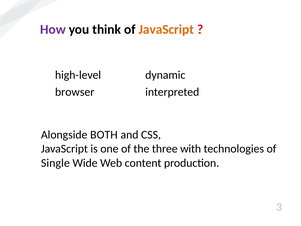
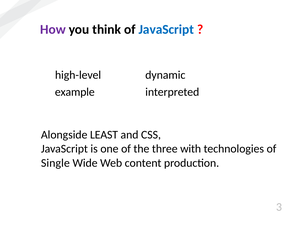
JavaScript colour: orange -> blue (166, 29)
browser: browser -> example (75, 92)
BOTH: BOTH -> LEAST (104, 135)
